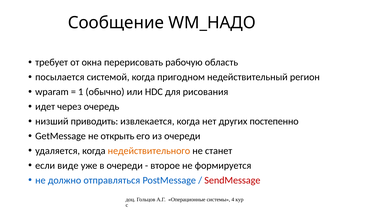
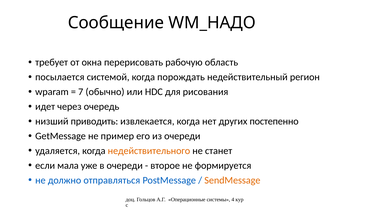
пригодном: пригодном -> порождать (181, 77)
1: 1 -> 7 (81, 92)
открыть: открыть -> пример (117, 136)
виде: виде -> мала (68, 165)
SendMessage colour: red -> orange (232, 180)
